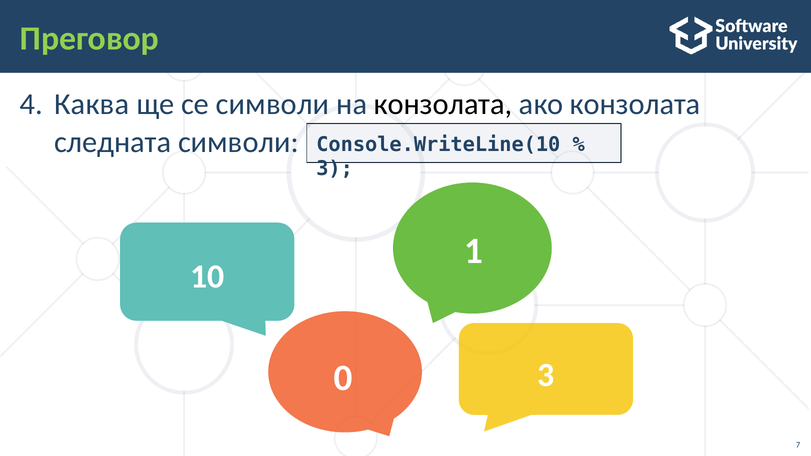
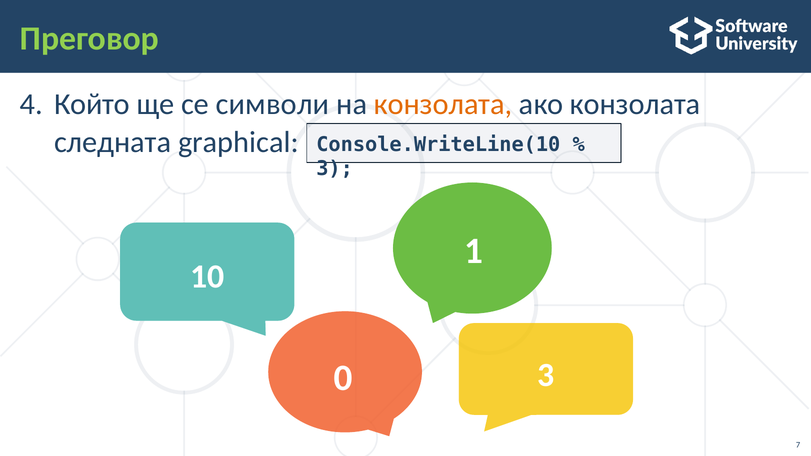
Каква: Каква -> Който (92, 104)
конзолата colour: black -> orange (443, 104)
следната символи: символи -> graphical (238, 142)
